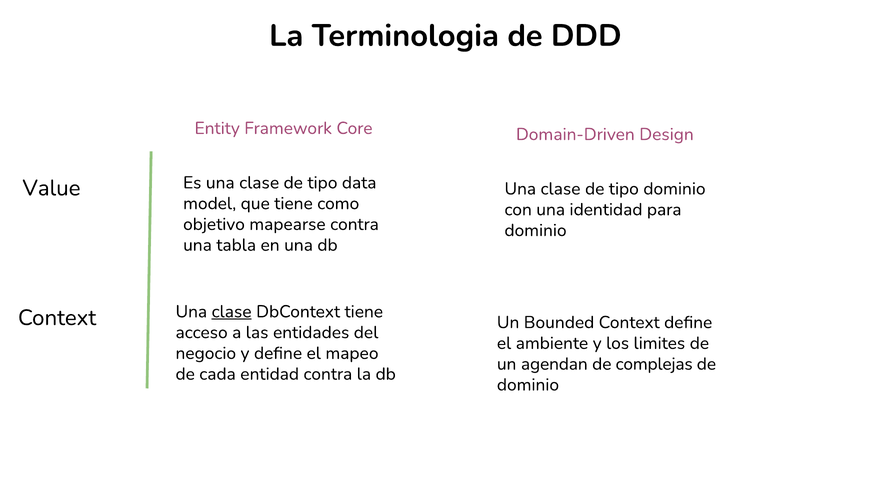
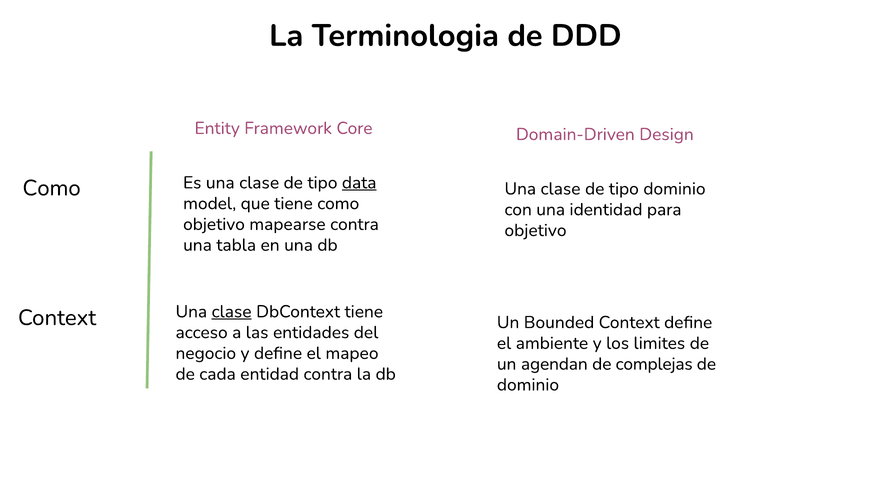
data underline: none -> present (359, 183)
Value: Value -> Como (52, 188)
dominio: dominio -> objetivo (535, 230)
